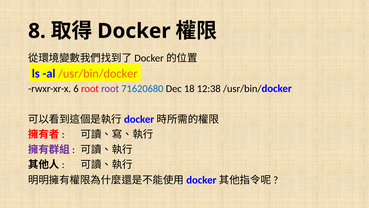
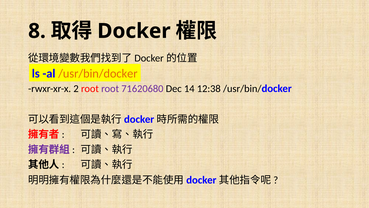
6: 6 -> 2 (76, 89)
71620680 colour: blue -> purple (142, 89)
18: 18 -> 14 (189, 89)
